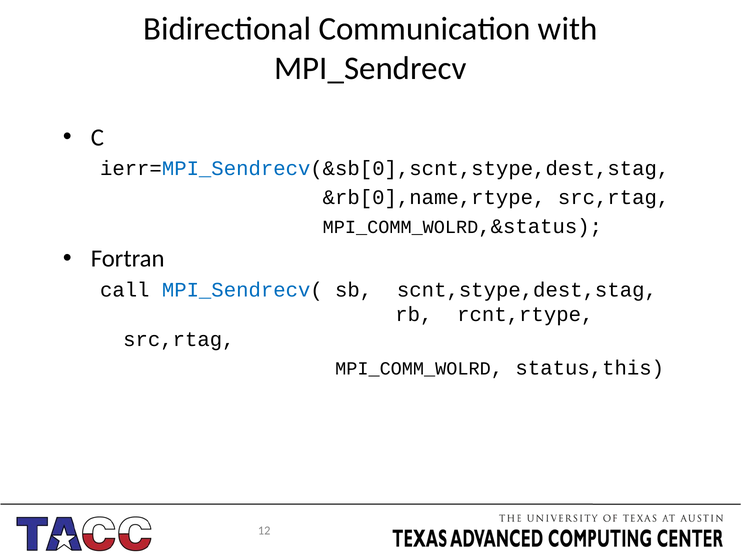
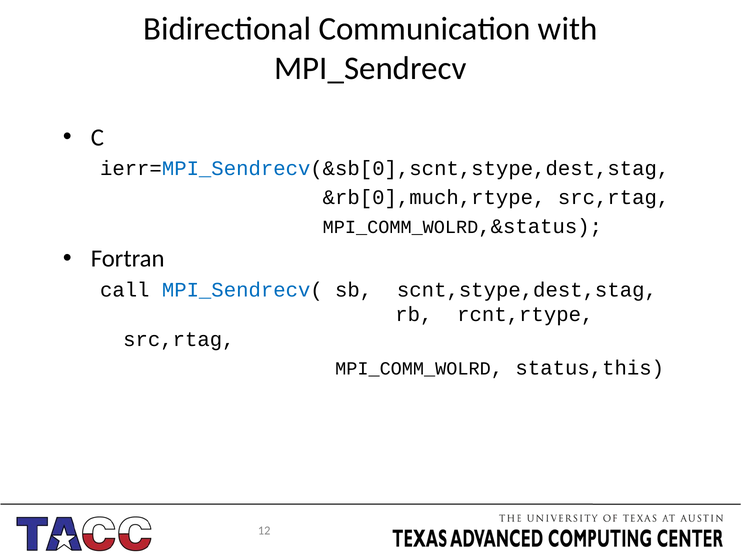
&rb[0],name,rtype: &rb[0],name,rtype -> &rb[0],much,rtype (434, 197)
